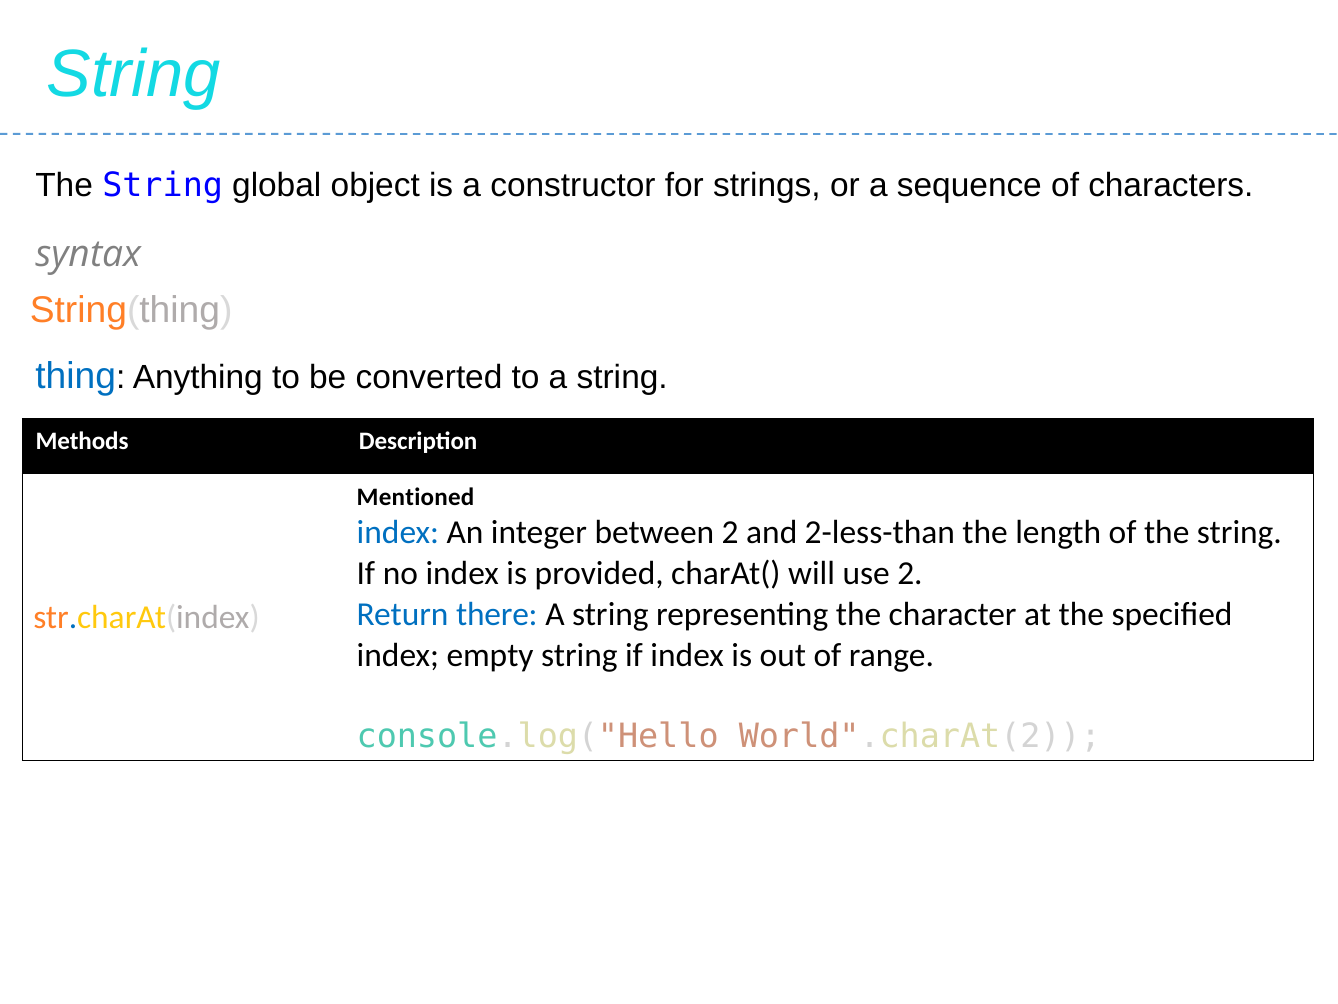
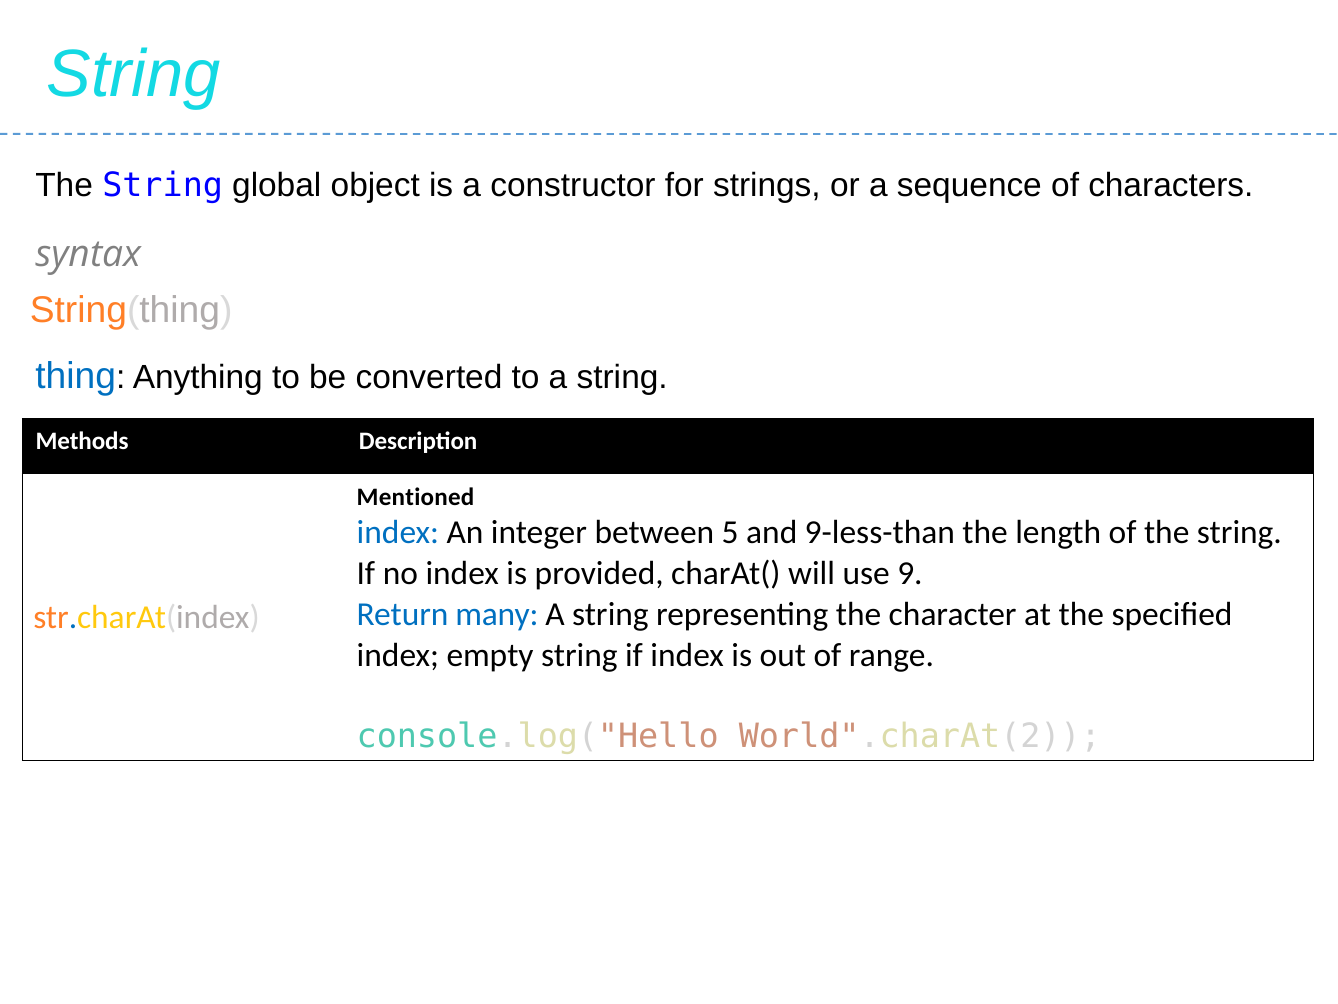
between 2: 2 -> 5 (730, 532)
2-less-than: 2-less-than -> 9-less-than (880, 532)
use 2: 2 -> 9 (910, 573)
there: there -> many (497, 614)
